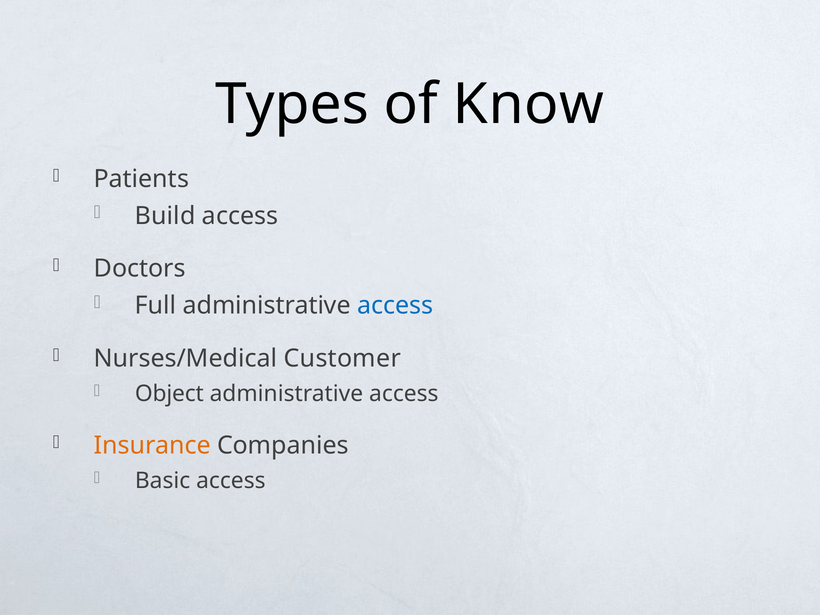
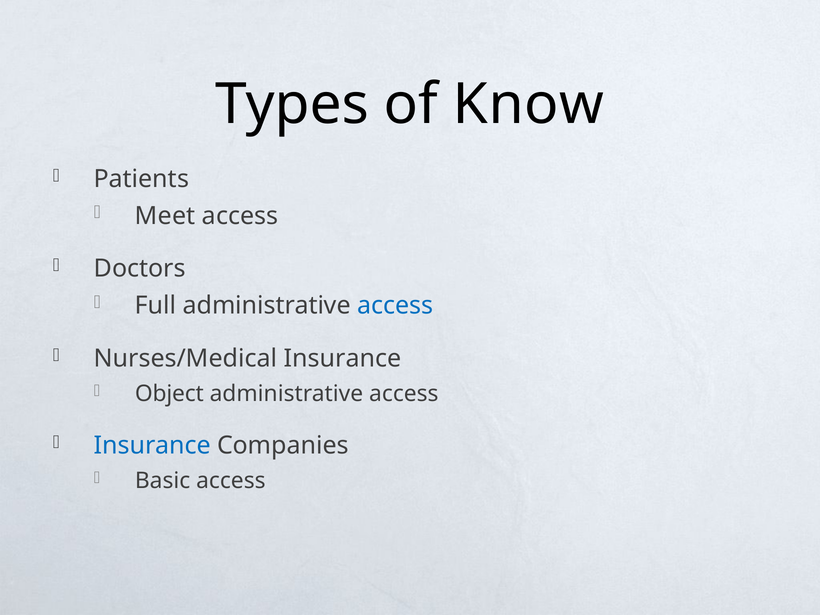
Build: Build -> Meet (165, 216)
Nurses/Medical Customer: Customer -> Insurance (342, 358)
Insurance colour: orange -> blue (152, 445)
